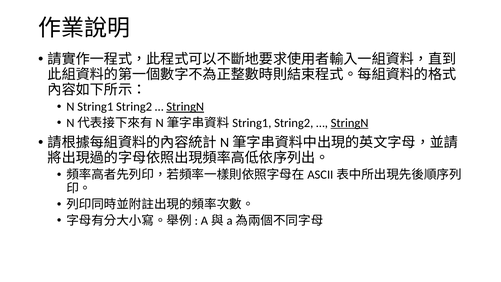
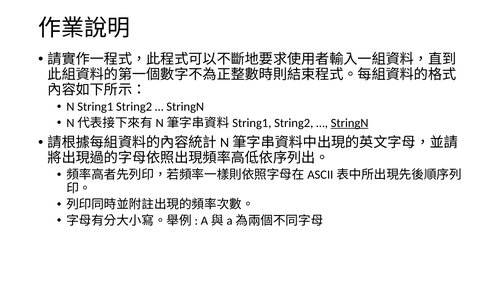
StringN underline: present -> none (185, 107)
